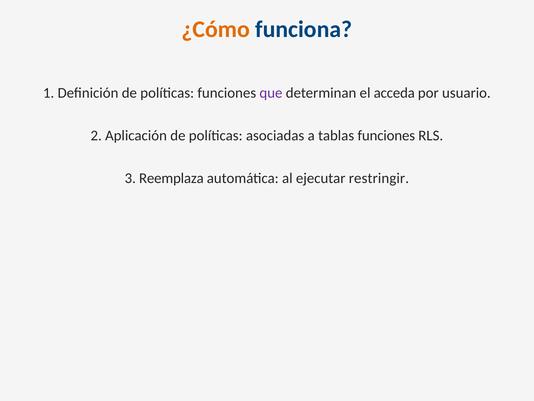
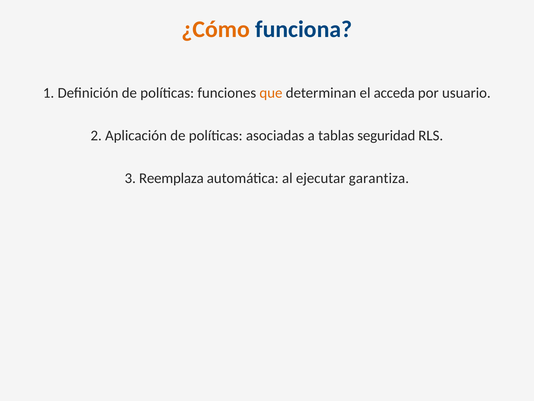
que colour: purple -> orange (271, 93)
tablas funciones: funciones -> seguridad (386, 135)
restringir: restringir -> garantiza (379, 178)
